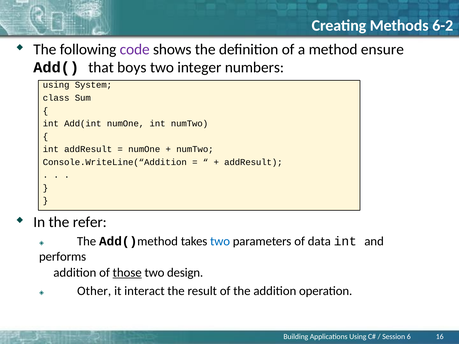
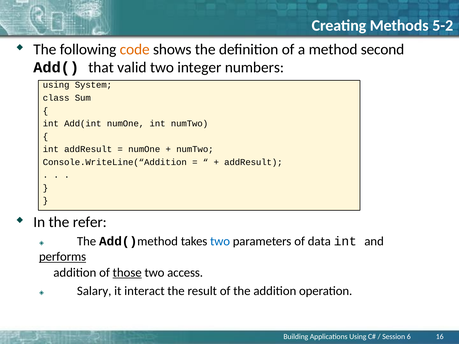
6-2: 6-2 -> 5-2 (443, 26)
code colour: purple -> orange (135, 49)
ensure: ensure -> second (383, 49)
boys: boys -> valid (132, 67)
performs underline: none -> present (63, 257)
design: design -> access (185, 273)
Other: Other -> Salary (94, 291)
